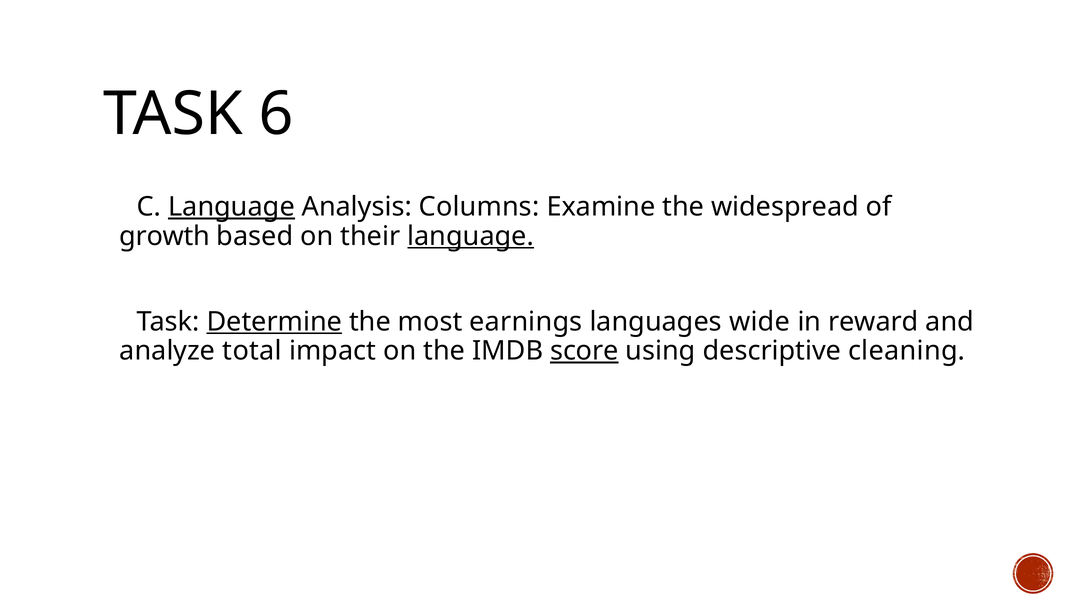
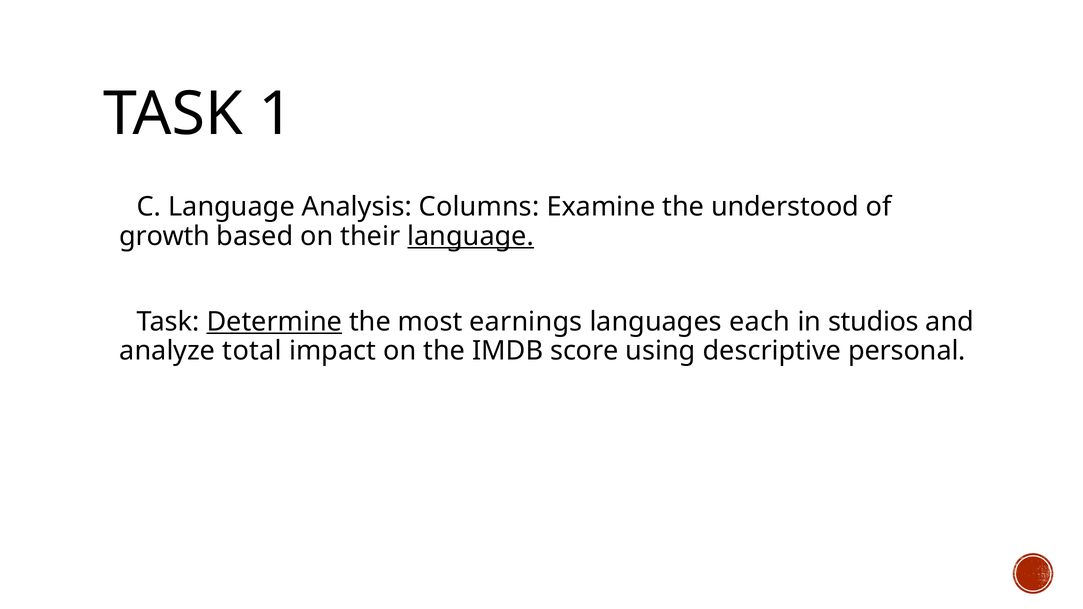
6: 6 -> 1 (276, 114)
Language underline: present -> none (232, 207)
widespread: widespread -> understood (785, 207)
wide: wide -> each (760, 322)
reward: reward -> studios (873, 322)
score underline: present -> none (584, 351)
cleaning: cleaning -> personal (907, 351)
